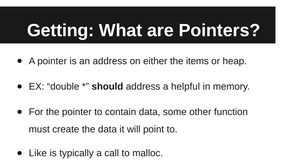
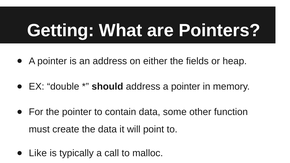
items: items -> fields (197, 61)
address a helpful: helpful -> pointer (186, 87)
